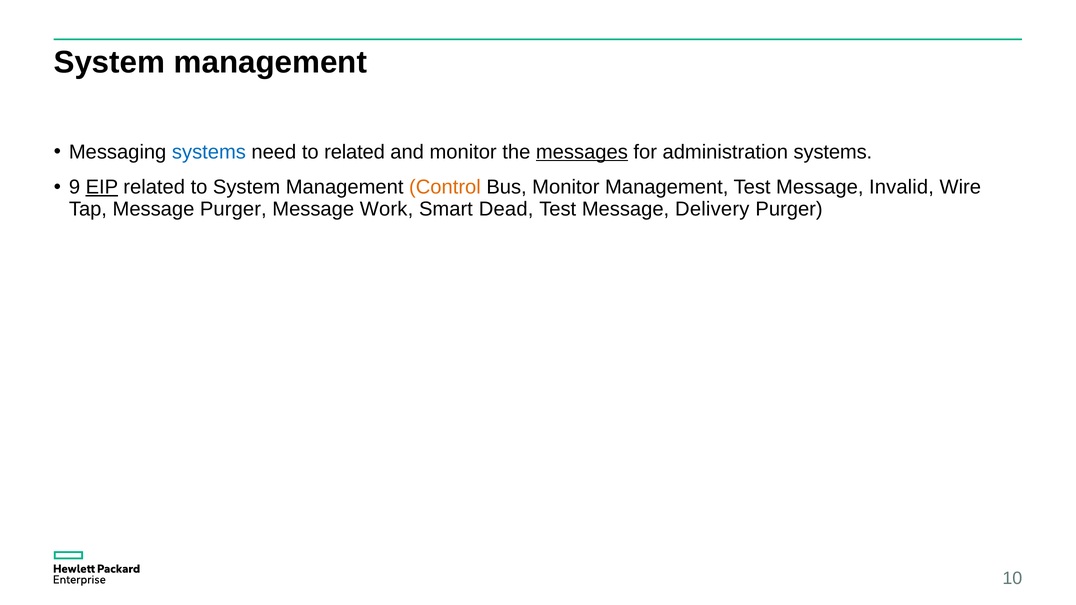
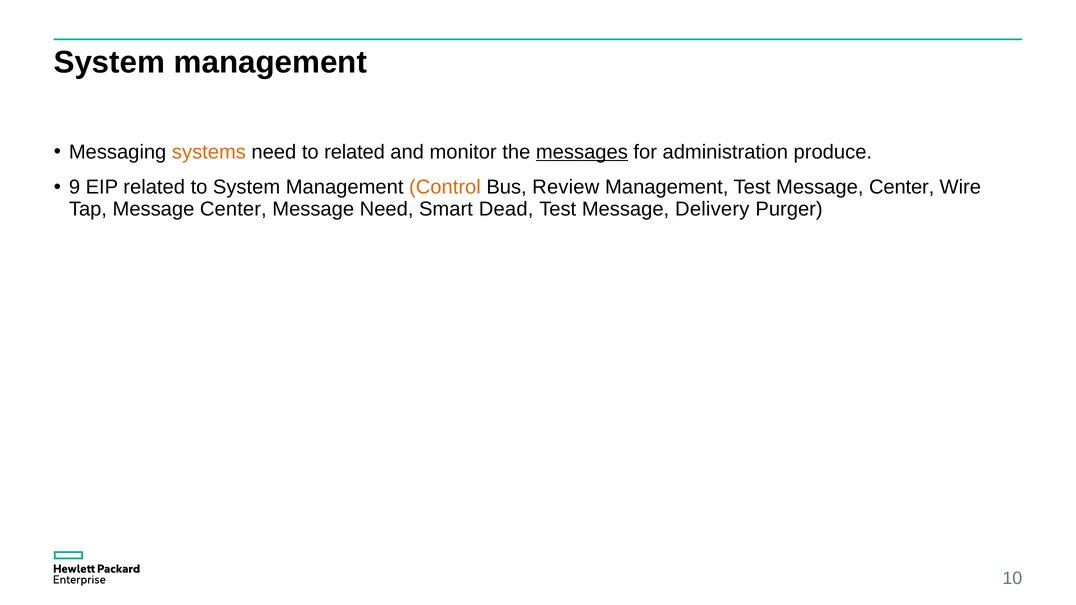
systems colour: blue -> orange (209, 152)
administration systems: systems -> produce (833, 152)
EIP underline: present -> none (102, 187)
Bus Monitor: Monitor -> Review (566, 187)
Test Message Invalid: Invalid -> Center (902, 187)
Tap Message Purger: Purger -> Center (233, 209)
Message Work: Work -> Need (387, 209)
